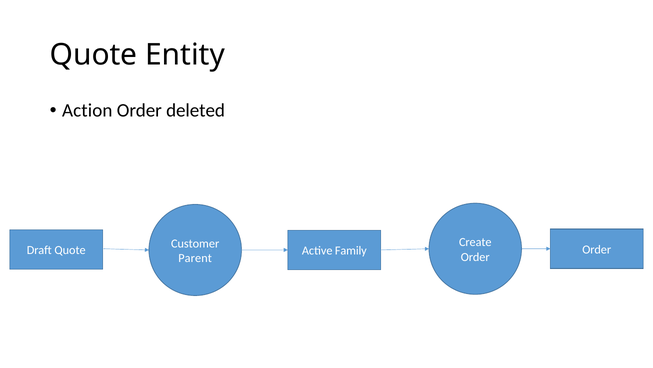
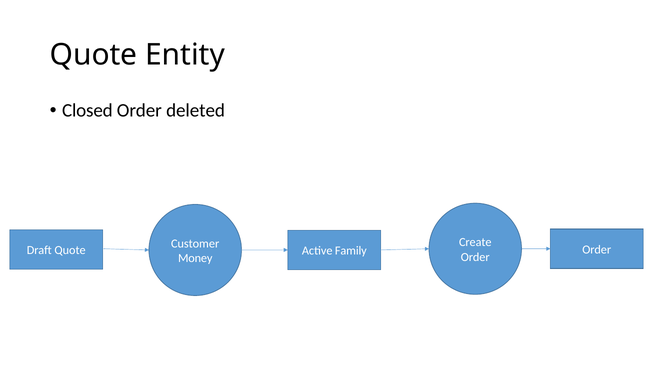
Action: Action -> Closed (87, 110)
Parent: Parent -> Money (195, 258)
